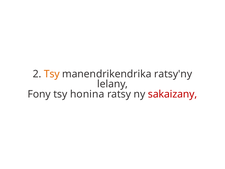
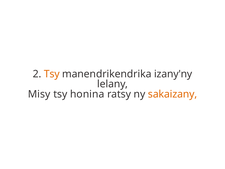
ratsy'ny: ratsy'ny -> izany'ny (173, 74)
Fony: Fony -> Misy (39, 94)
sakaizany colour: red -> orange (173, 94)
